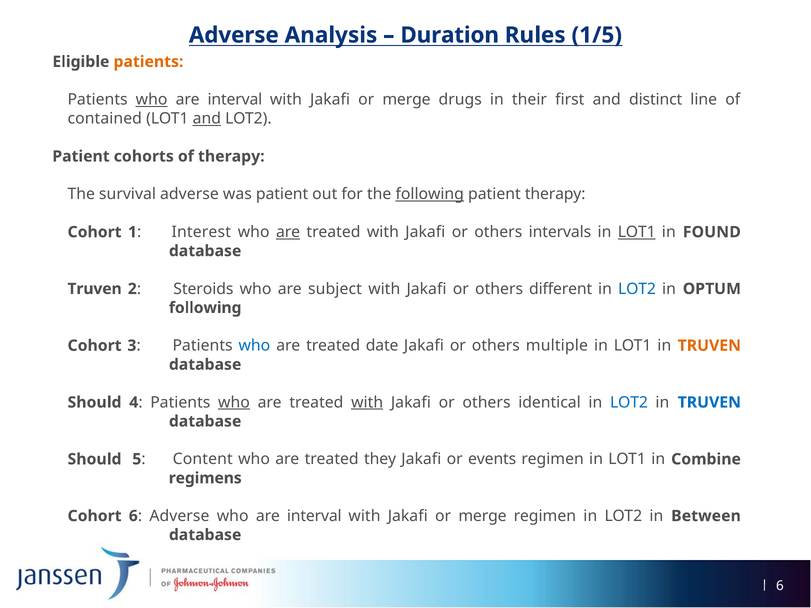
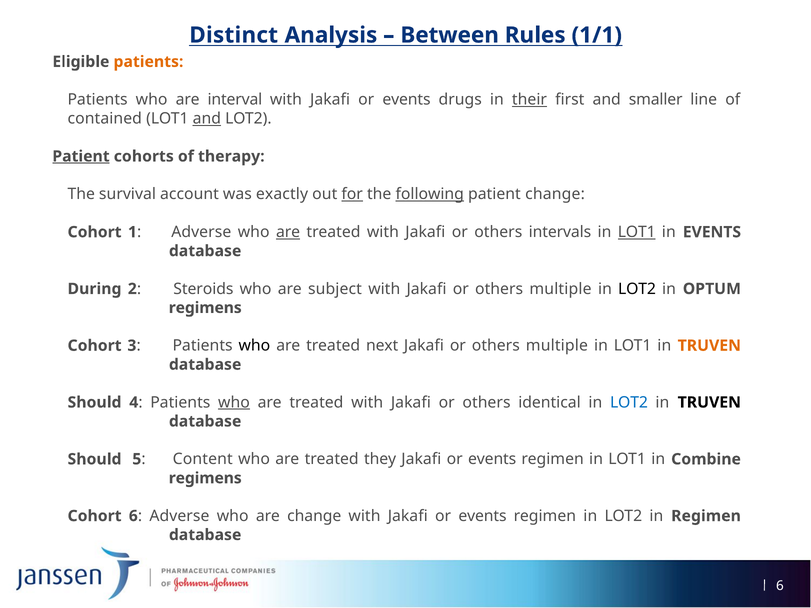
Adverse: Adverse -> Distinct (234, 35)
Duration: Duration -> Between (450, 35)
1/5: 1/5 -> 1/1 (597, 35)
who underline: present -> none (152, 100)
merge: merge -> events (406, 100)
their underline: none -> present (529, 100)
distinct: distinct -> smaller (656, 100)
Patient underline: none -> present (81, 156)
survival adverse: adverse -> account (189, 194)
was patient: patient -> exactly (282, 194)
for underline: none -> present (352, 194)
patient therapy: therapy -> change (555, 194)
1 Interest: Interest -> Adverse (201, 232)
in FOUND: FOUND -> EVENTS (712, 232)
Truven: Truven -> During (95, 289)
different: different -> multiple (561, 289)
LOT2 colour: blue -> black (637, 289)
following: following -> regimens (205, 308)
who colour: blue -> black (254, 346)
date: date -> next (382, 346)
with underline: present -> none (367, 403)
TRUVEN colour: blue -> black (709, 403)
interval: interval -> change (314, 516)
merge: merge -> events (482, 516)
in Between: Between -> Regimen (706, 516)
